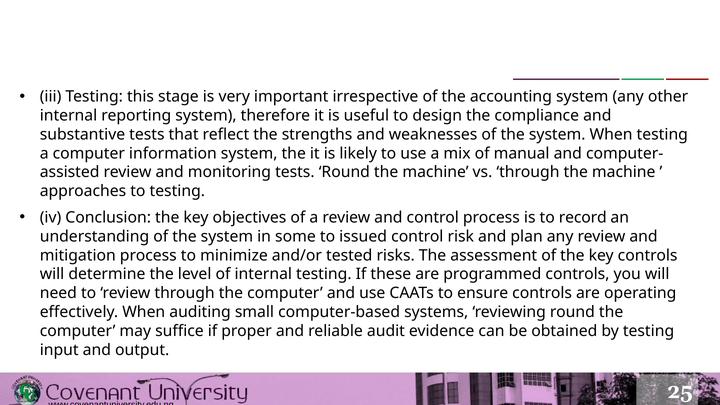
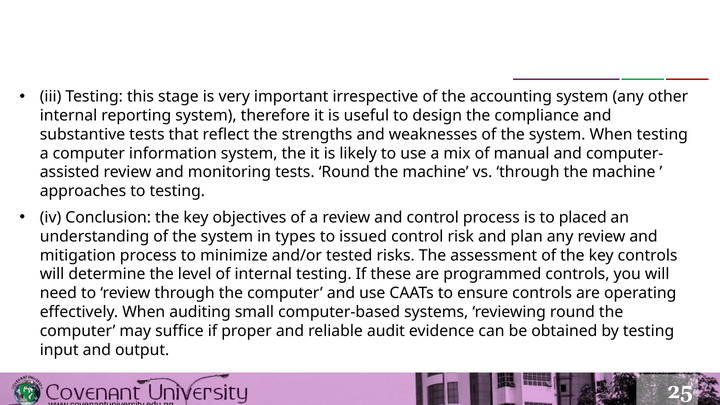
record: record -> placed (583, 218)
some: some -> types (295, 236)
